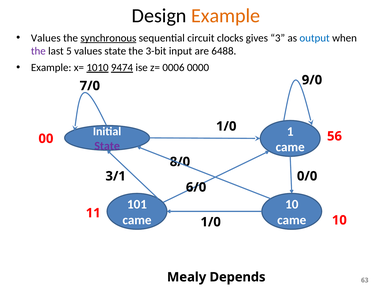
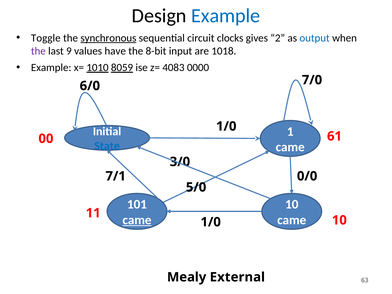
Example colour: orange -> blue (226, 16)
Values: Values -> Toggle (46, 38)
3: 3 -> 2 (278, 38)
5: 5 -> 9 (69, 51)
values state: state -> have (115, 51)
3-bit: 3-bit -> 8-bit (156, 51)
6488: 6488 -> 1018 (224, 51)
9474: 9474 -> 8059 (122, 68)
0006: 0006 -> 4083 (173, 68)
9/0: 9/0 -> 7/0 (312, 80)
7/0: 7/0 -> 6/0 (90, 86)
56: 56 -> 61 (334, 136)
State colour: purple -> blue (107, 146)
8/0: 8/0 -> 3/0 (180, 162)
3/1: 3/1 -> 7/1 (116, 176)
6/0: 6/0 -> 5/0 (196, 187)
came underline: none -> present (137, 220)
Depends: Depends -> External (237, 277)
